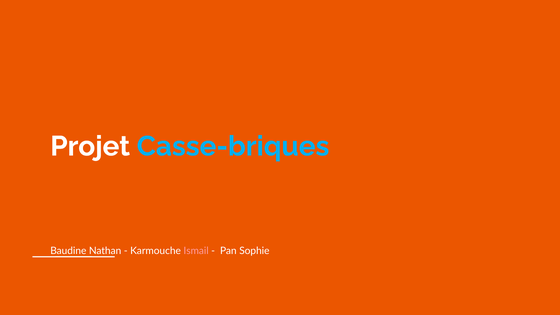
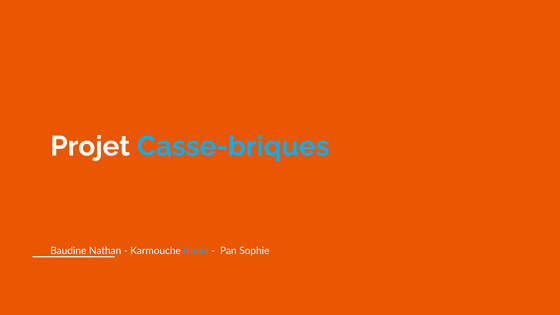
Ismail colour: pink -> light blue (196, 251)
